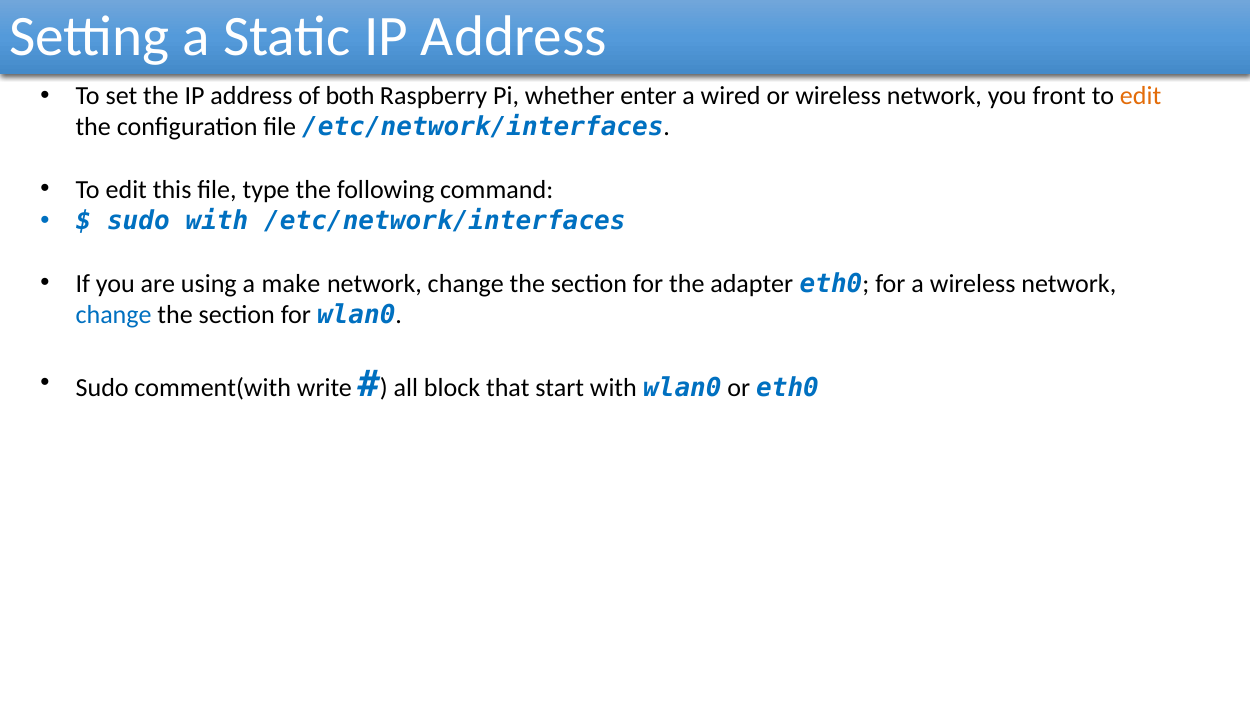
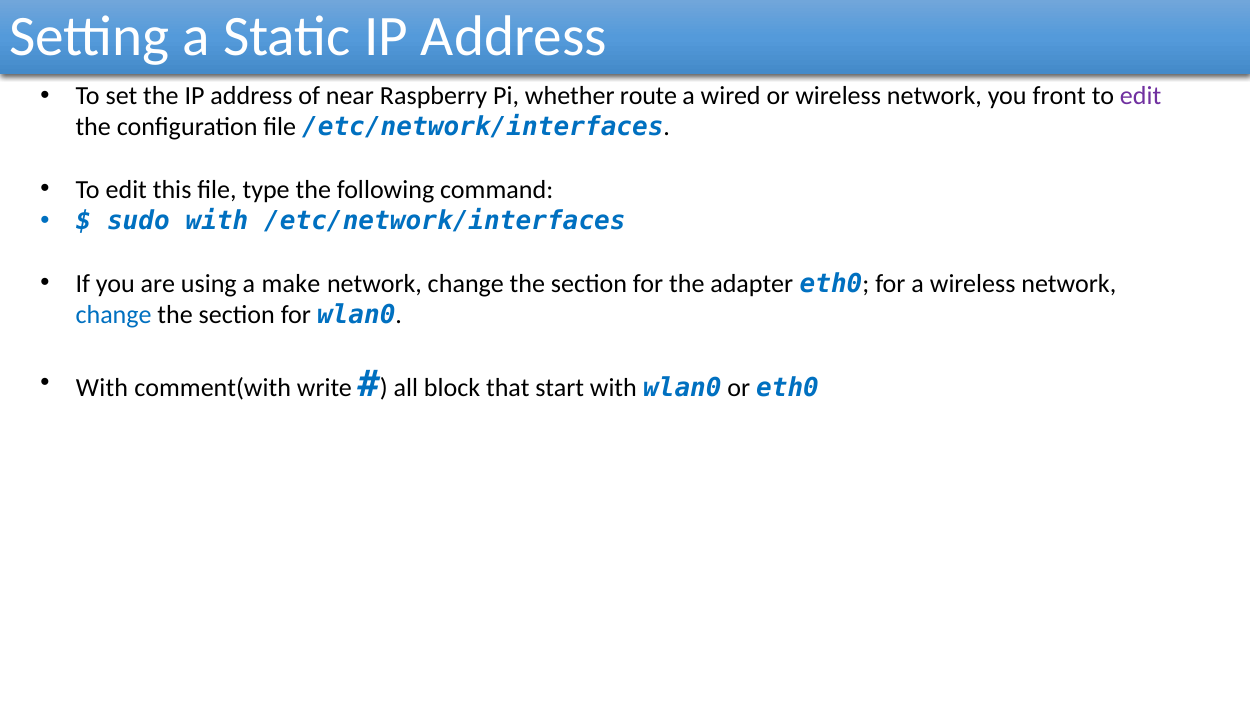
both: both -> near (350, 96)
enter: enter -> route (649, 96)
edit colour: orange -> purple (1141, 96)
Sudo: Sudo -> With (102, 388)
